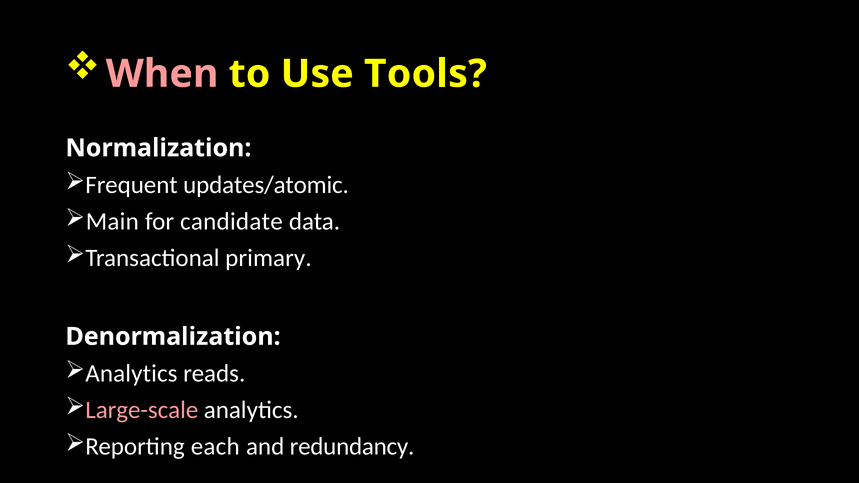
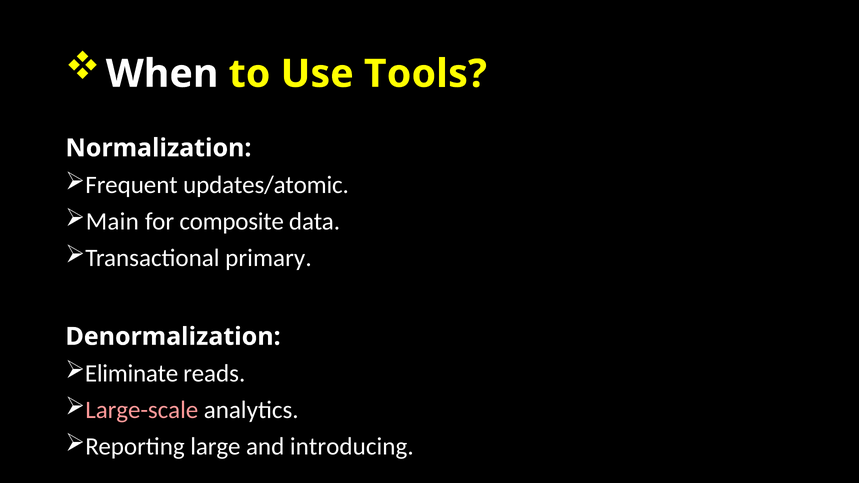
When colour: pink -> white (162, 74)
candidate: candidate -> composite (232, 222)
Analytics: Analytics -> Eliminate (132, 374)
each: each -> large (215, 447)
redundancy: redundancy -> introducing (352, 447)
